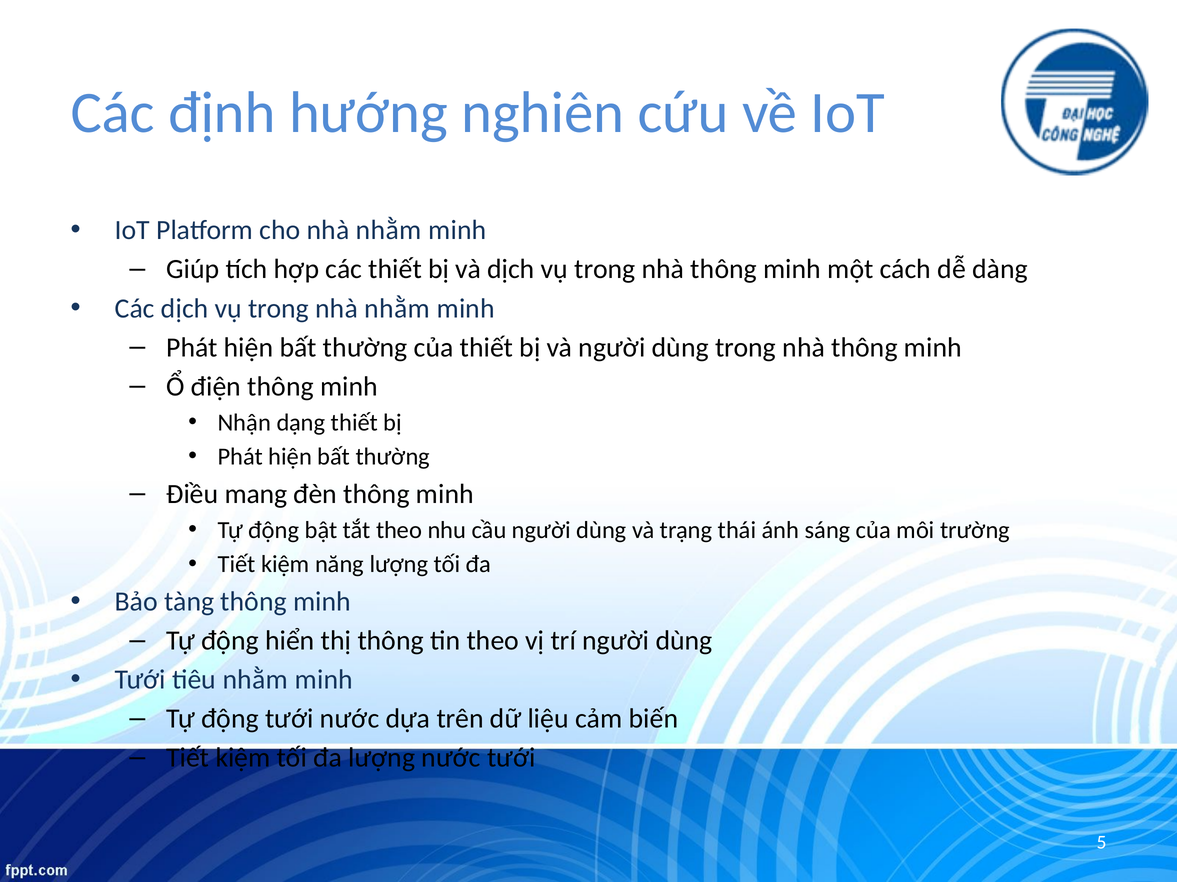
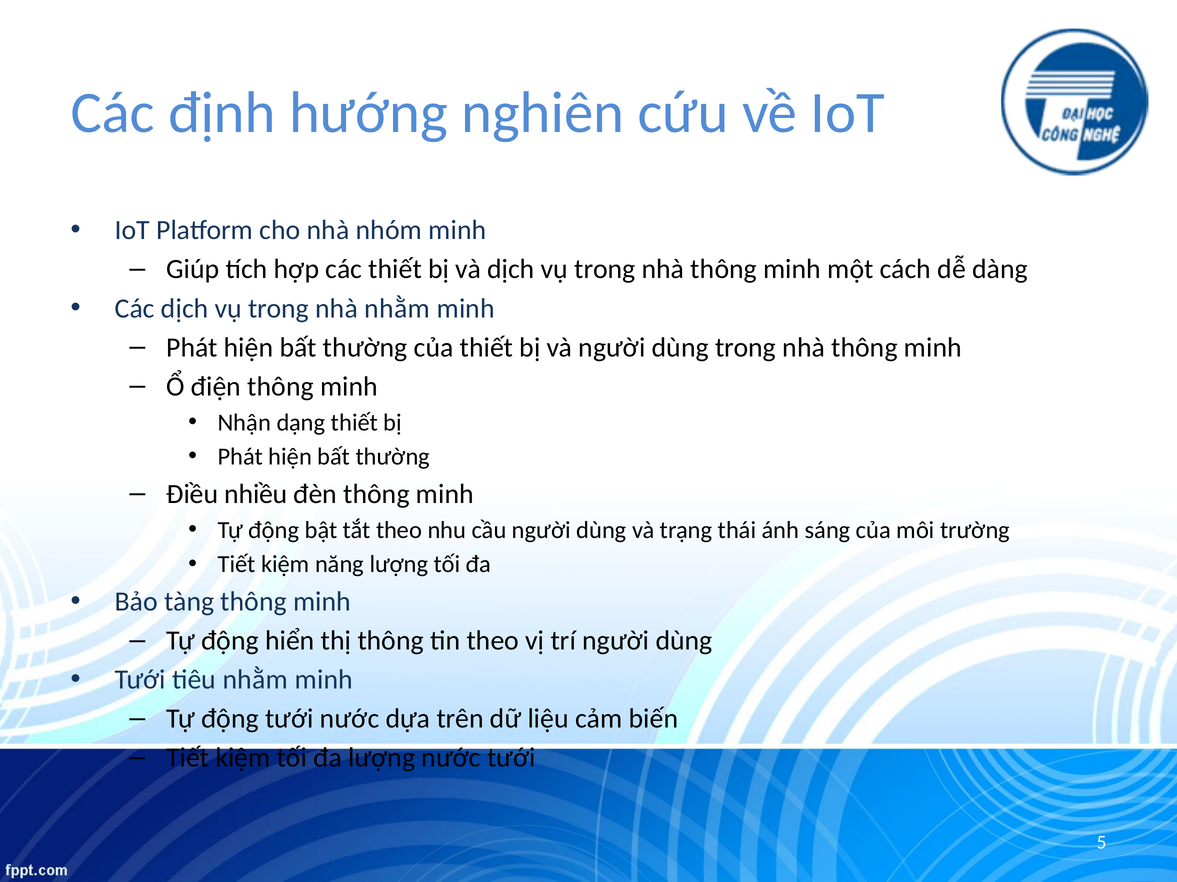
cho nhà nhằm: nhằm -> nhóm (389, 230)
mang: mang -> nhiều (256, 494)
